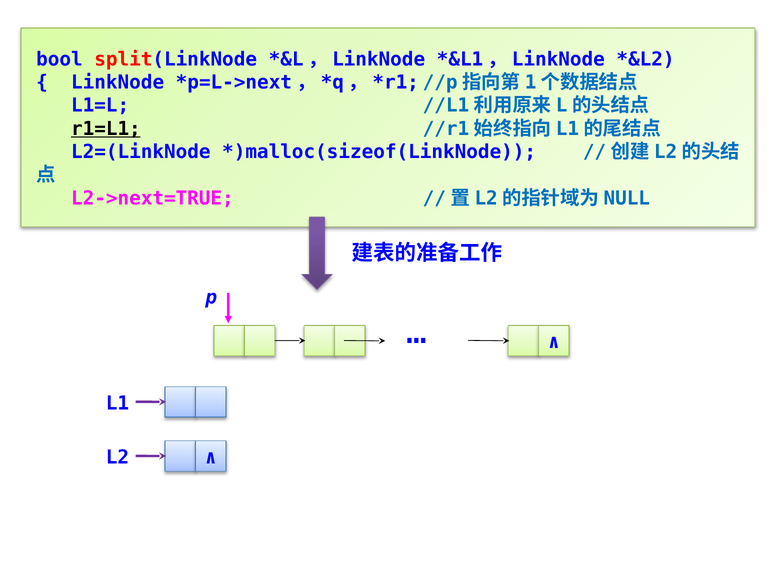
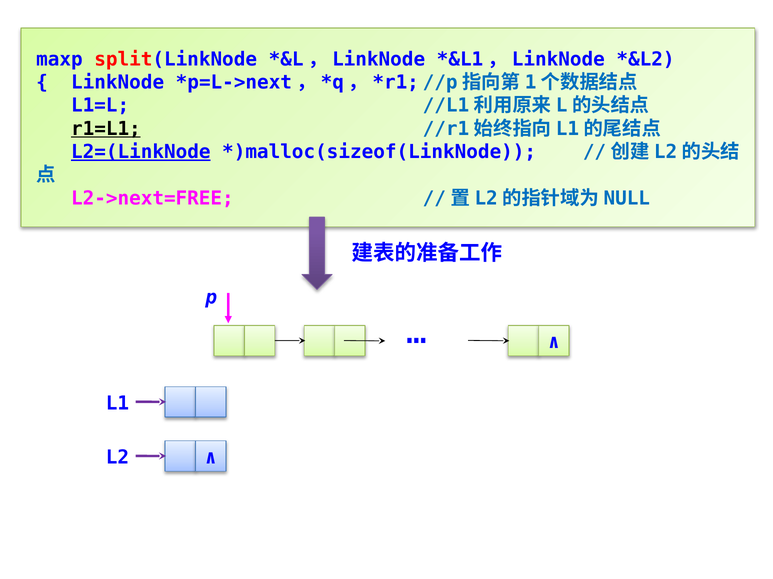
bool: bool -> maxp (59, 59)
L2=(LinkNode underline: none -> present (141, 152)
L2->next=TRUE: L2->next=TRUE -> L2->next=FREE (152, 198)
